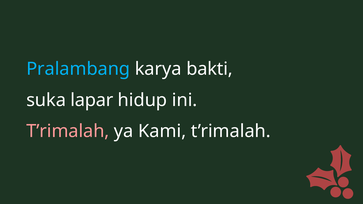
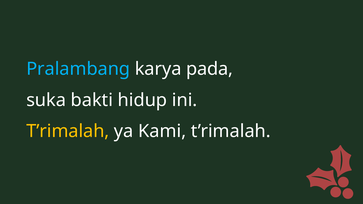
bakti: bakti -> pada (210, 69)
lapar: lapar -> bakti (92, 100)
T’rimalah colour: pink -> yellow (68, 131)
